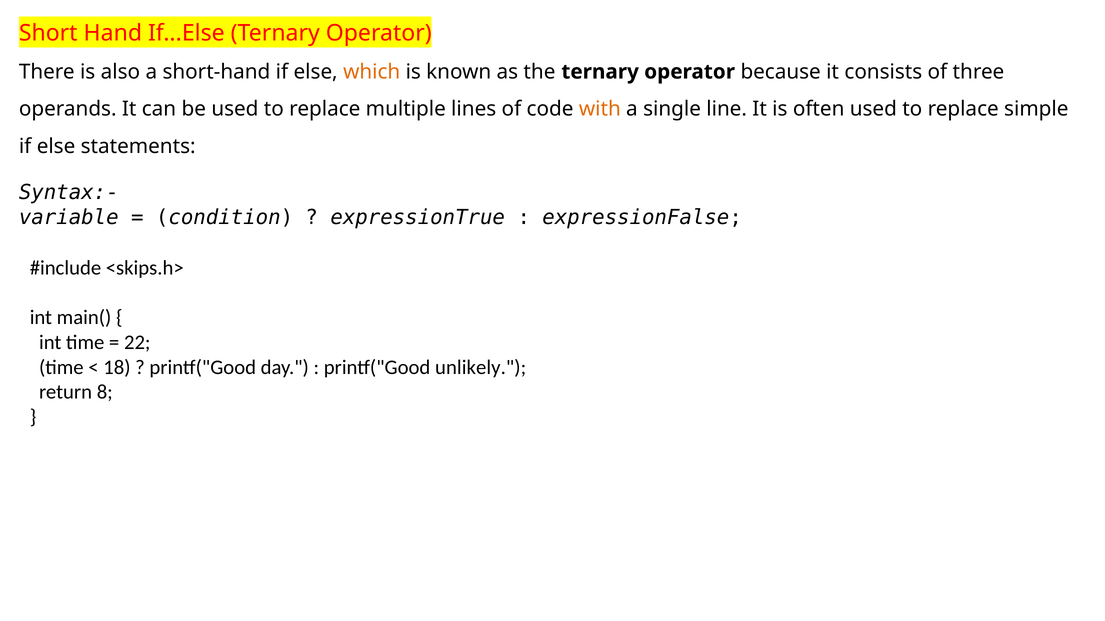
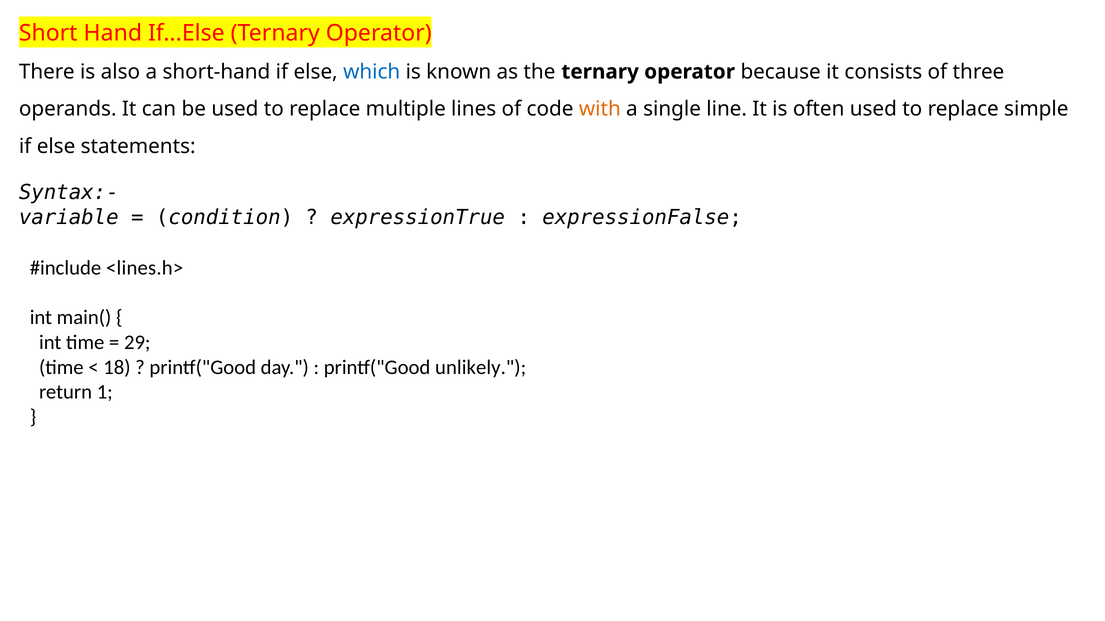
which colour: orange -> blue (372, 72)
<skips.h>: <skips.h> -> <lines.h> (145, 268)
22: 22 -> 29 (137, 343)
8: 8 -> 1 (105, 392)
